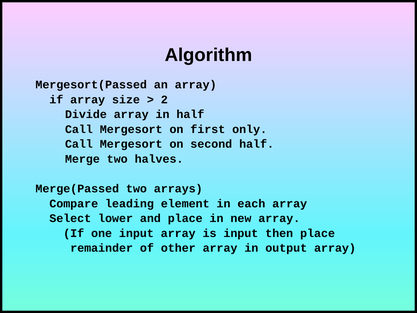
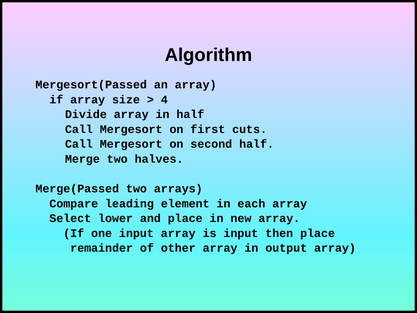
2: 2 -> 4 (164, 100)
only: only -> cuts (250, 129)
